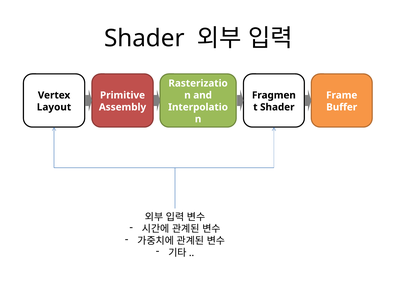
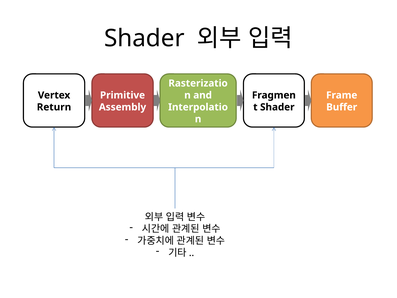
Layout: Layout -> Return (54, 107)
